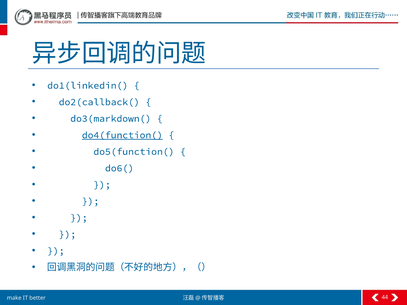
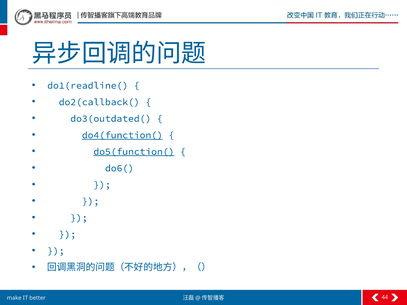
do1(linkedin(: do1(linkedin( -> do1(readline( (88, 86)
do3(markdown(: do3(markdown( -> do3(outdated( (111, 119)
do5(function( underline: none -> present (134, 152)
